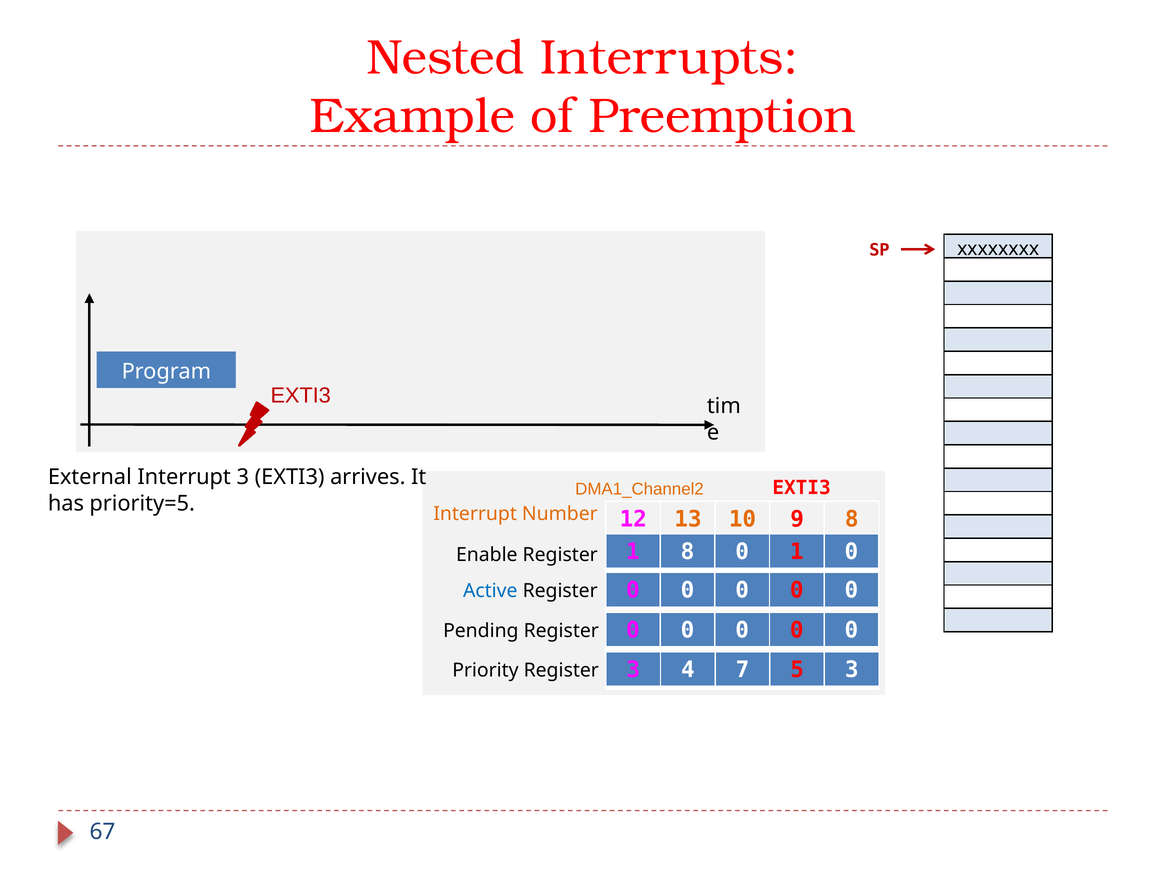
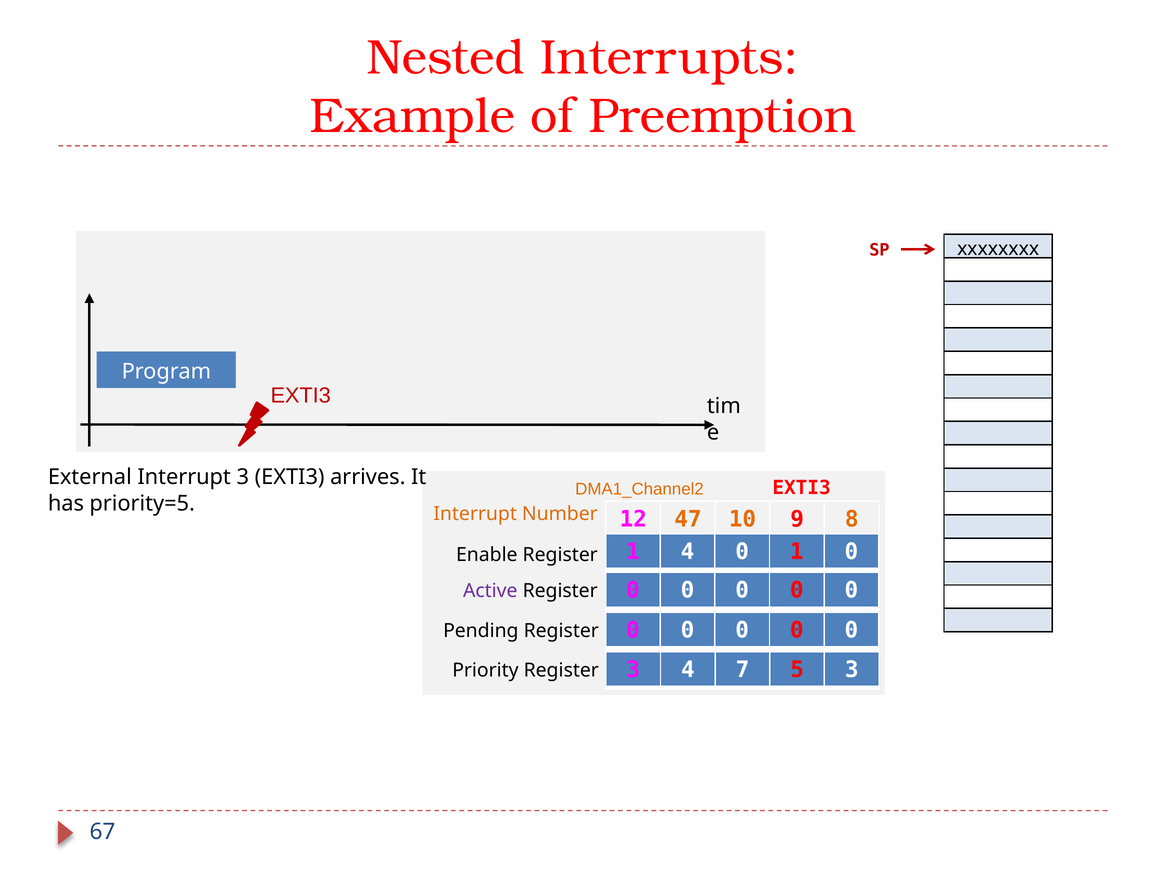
13: 13 -> 47 (688, 519)
1 8: 8 -> 4 (688, 551)
Active colour: blue -> purple (490, 591)
